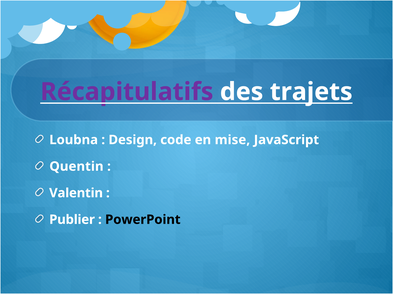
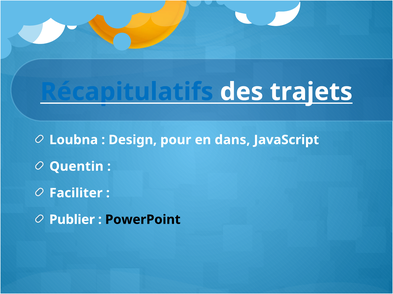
Récapitulatifs colour: purple -> blue (127, 92)
code: code -> pour (176, 140)
mise: mise -> dans (232, 140)
Valentin: Valentin -> Faciliter (76, 193)
